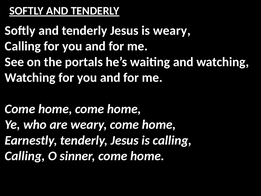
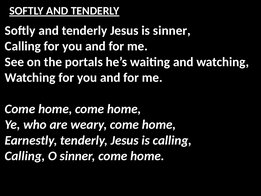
is weary: weary -> sinner (172, 31)
